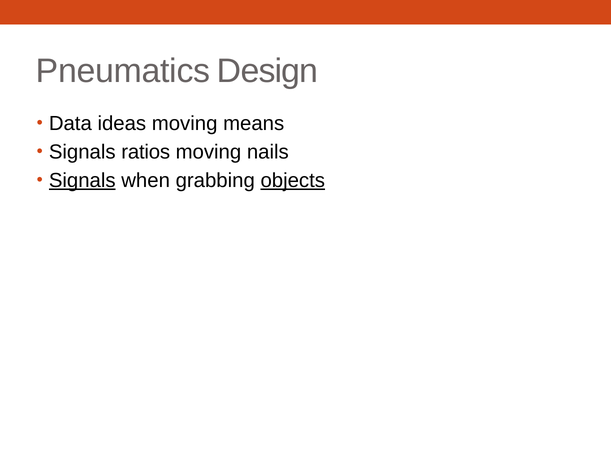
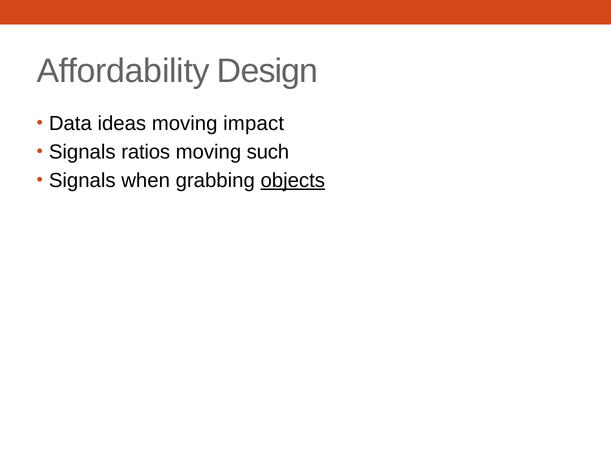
Pneumatics: Pneumatics -> Affordability (123, 71)
means: means -> impact (254, 124)
nails: nails -> such (268, 152)
Signals underline: present -> none (82, 181)
